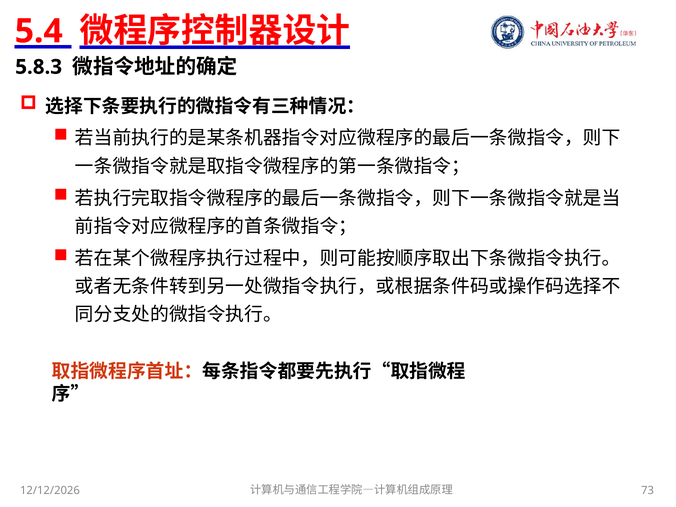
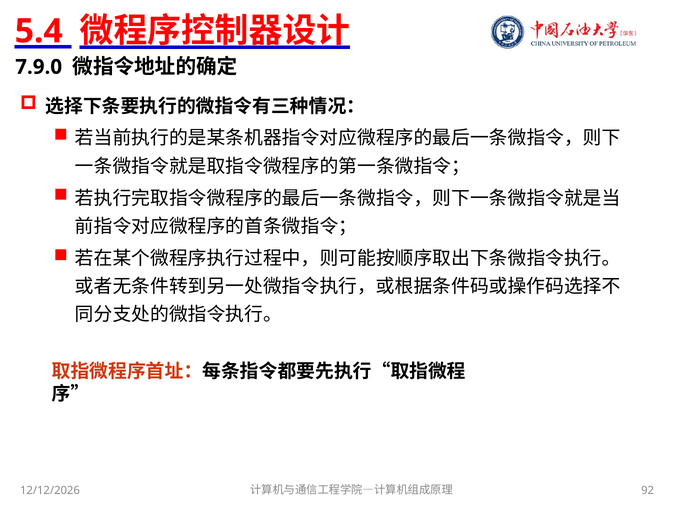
5.8.3: 5.8.3 -> 7.9.0 (39, 67)
73: 73 -> 92 (648, 491)
